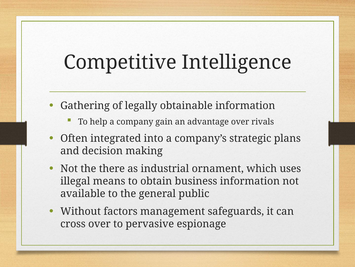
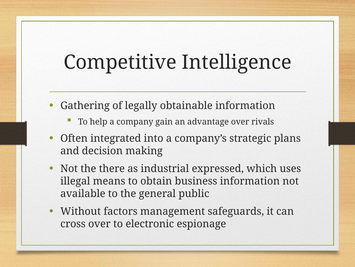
ornament: ornament -> expressed (218, 168)
pervasive: pervasive -> electronic (150, 223)
